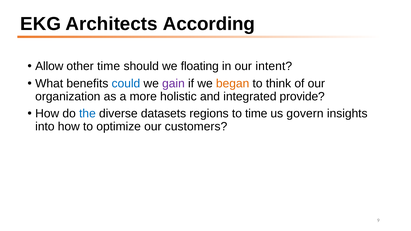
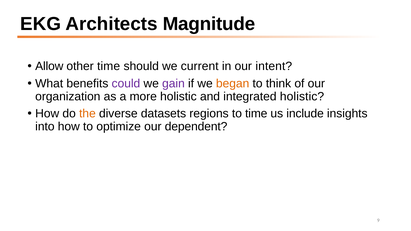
According: According -> Magnitude (209, 24)
floating: floating -> current (200, 66)
could colour: blue -> purple (126, 84)
integrated provide: provide -> holistic (302, 97)
the colour: blue -> orange (87, 114)
govern: govern -> include (305, 114)
customers: customers -> dependent (196, 127)
